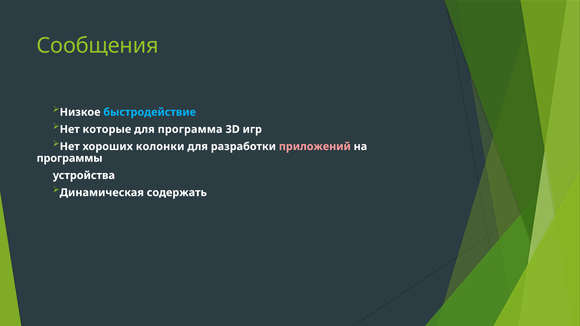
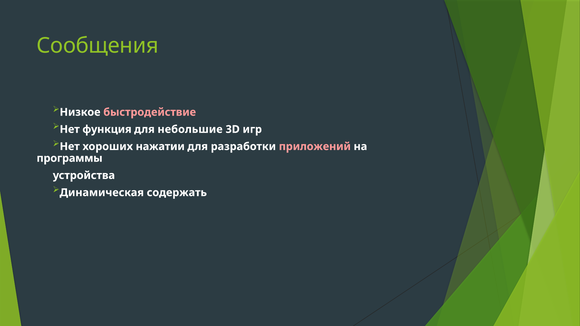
быстродействие colour: light blue -> pink (150, 112)
которые: которые -> функция (107, 129)
программа: программа -> небольшие (190, 129)
колонки: колонки -> нажатии (160, 147)
